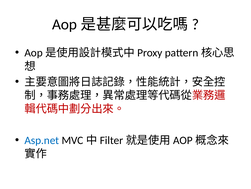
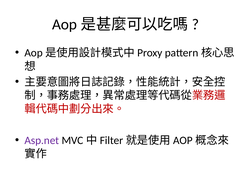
Asp.net colour: blue -> purple (42, 140)
